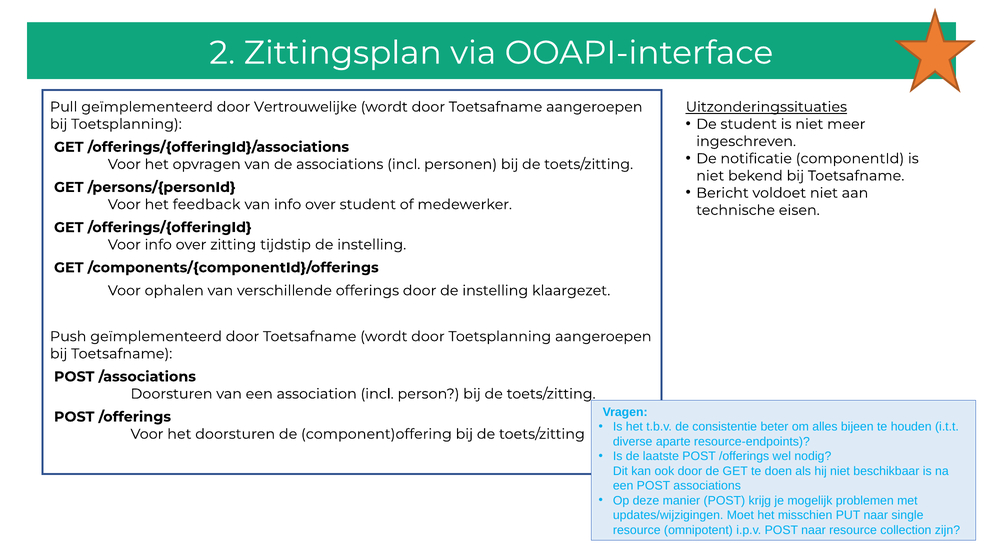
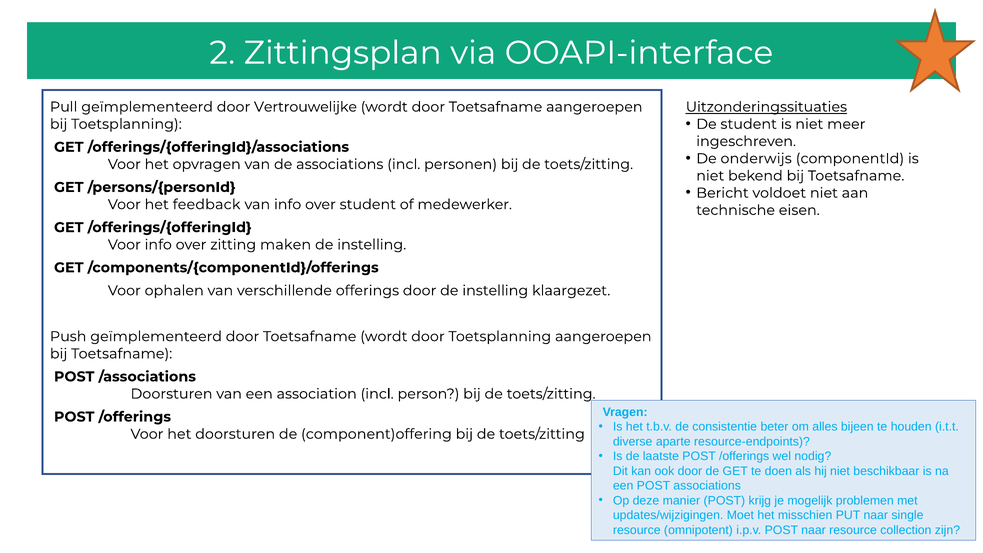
notificatie: notificatie -> onderwijs (756, 159)
tijdstip: tijdstip -> maken (286, 245)
